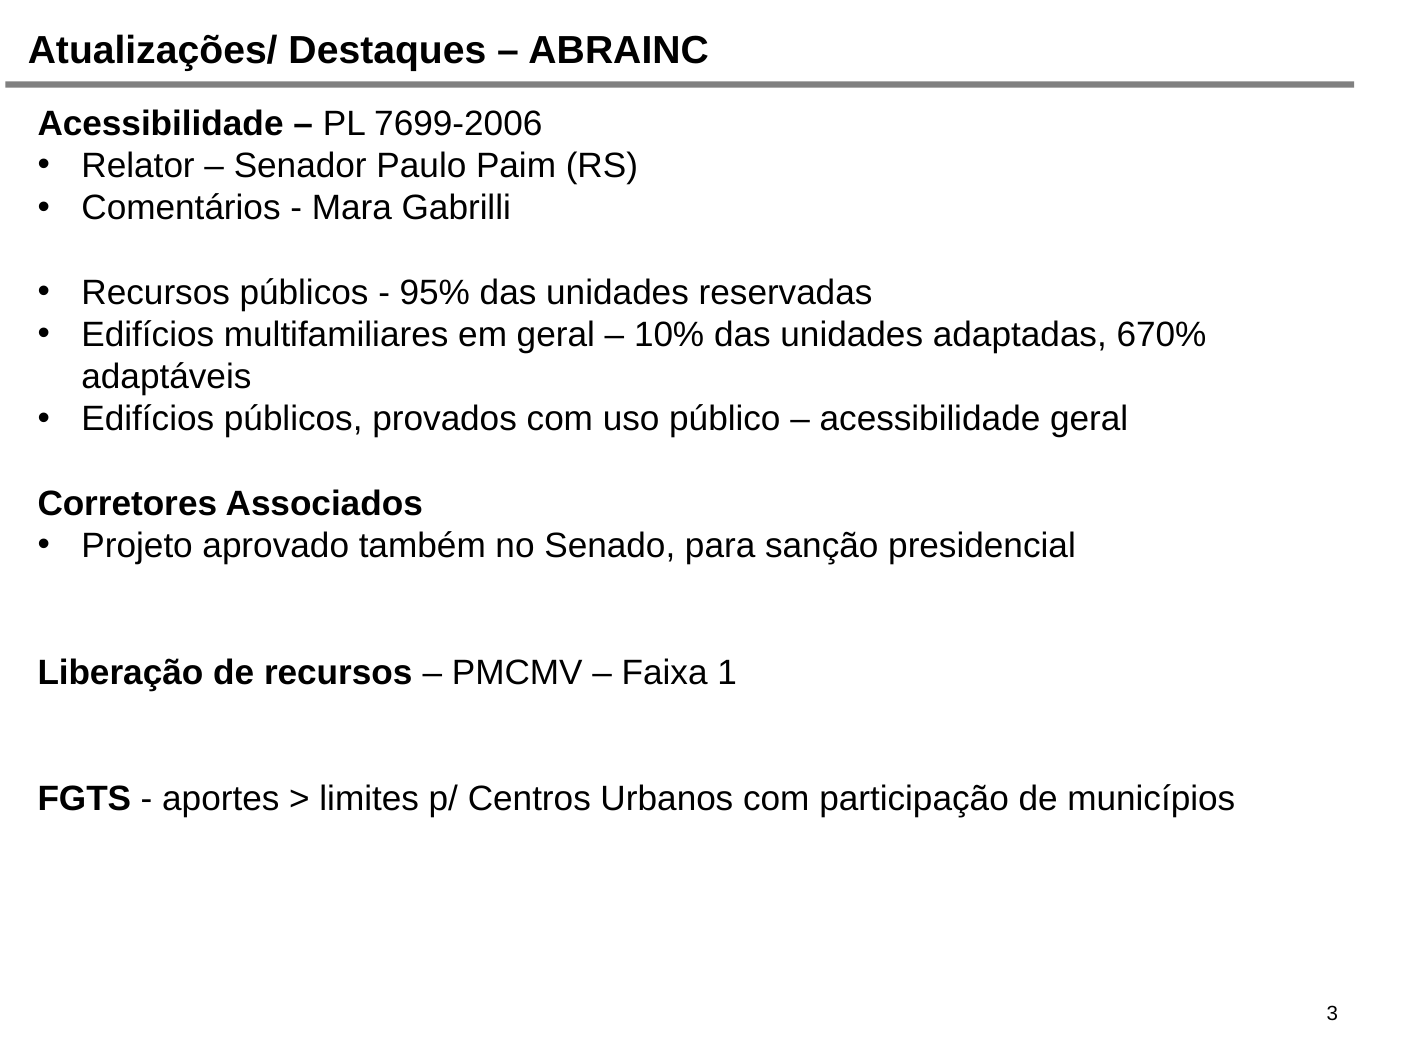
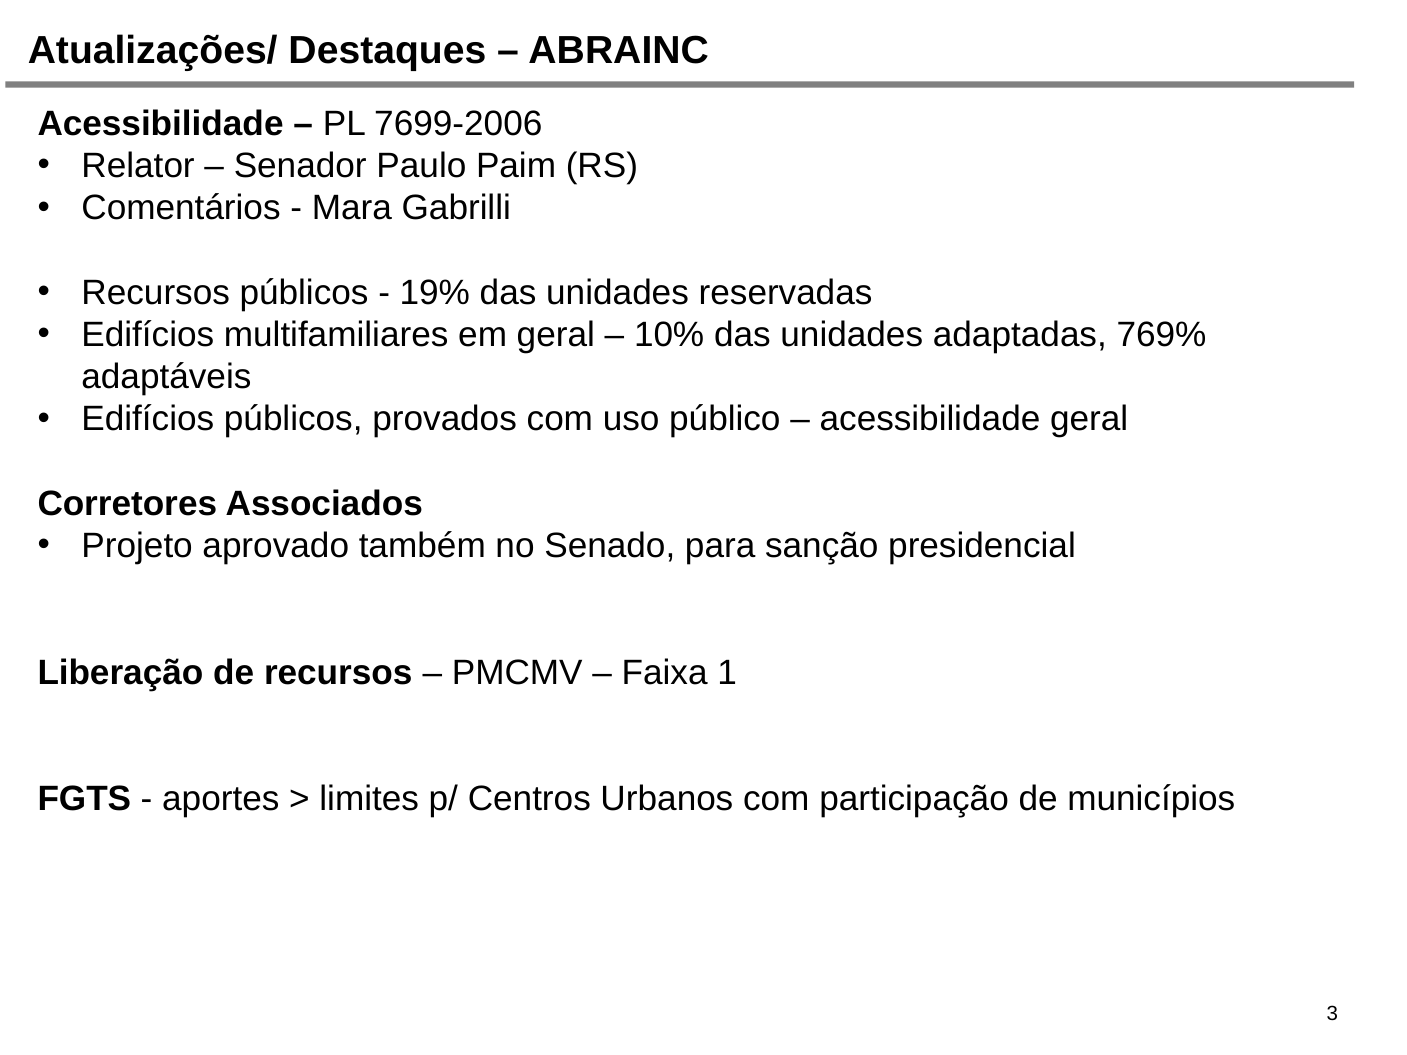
95%: 95% -> 19% (435, 293)
670%: 670% -> 769% (1162, 335)
